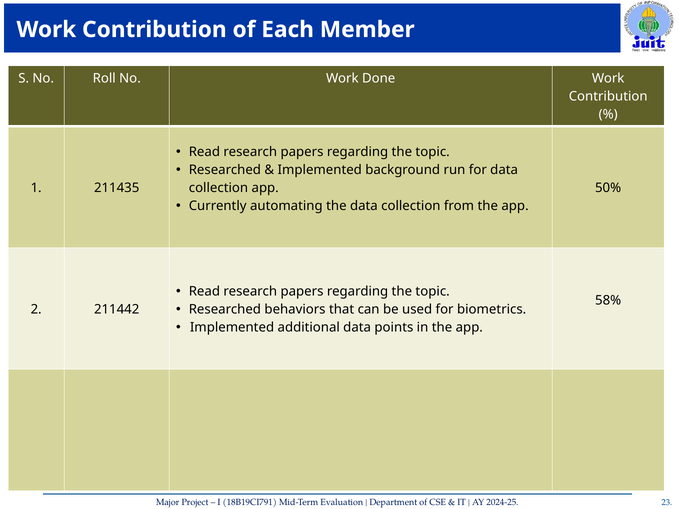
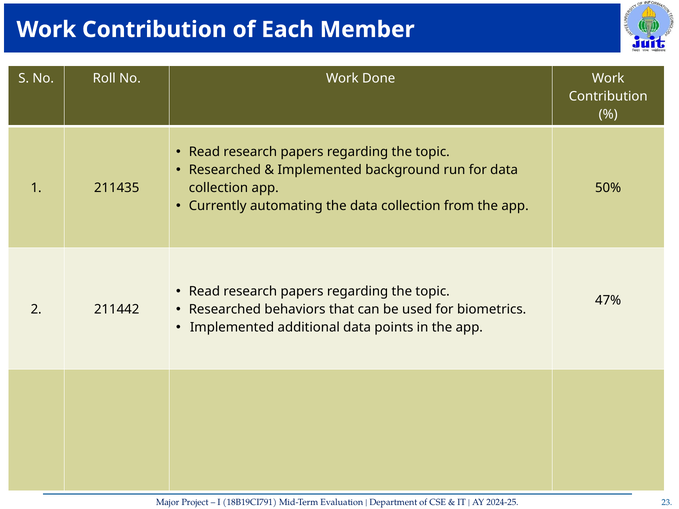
58%: 58% -> 47% (608, 300)
